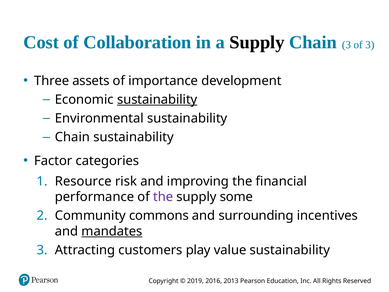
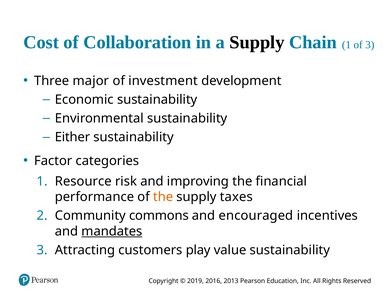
Chain 3: 3 -> 1 (346, 45)
assets: assets -> major (91, 81)
importance: importance -> investment (163, 81)
sustainability underline: present -> none (157, 99)
Chain: Chain -> Either (73, 137)
the colour: purple -> orange (163, 197)
some: some -> taxes (236, 197)
surrounding: surrounding -> encouraged (256, 216)
